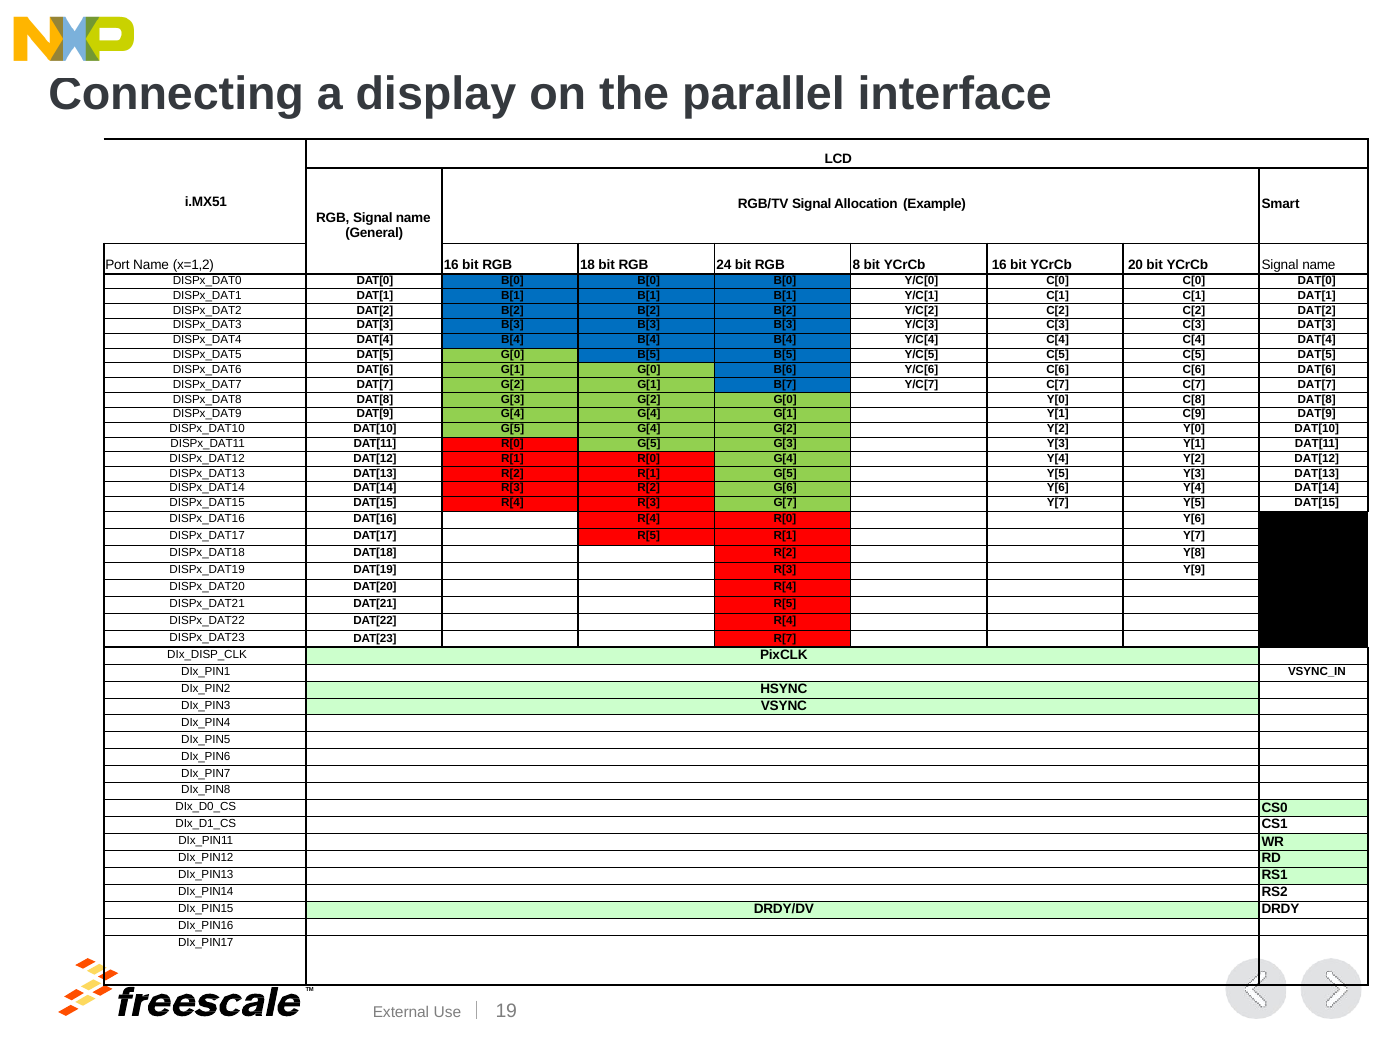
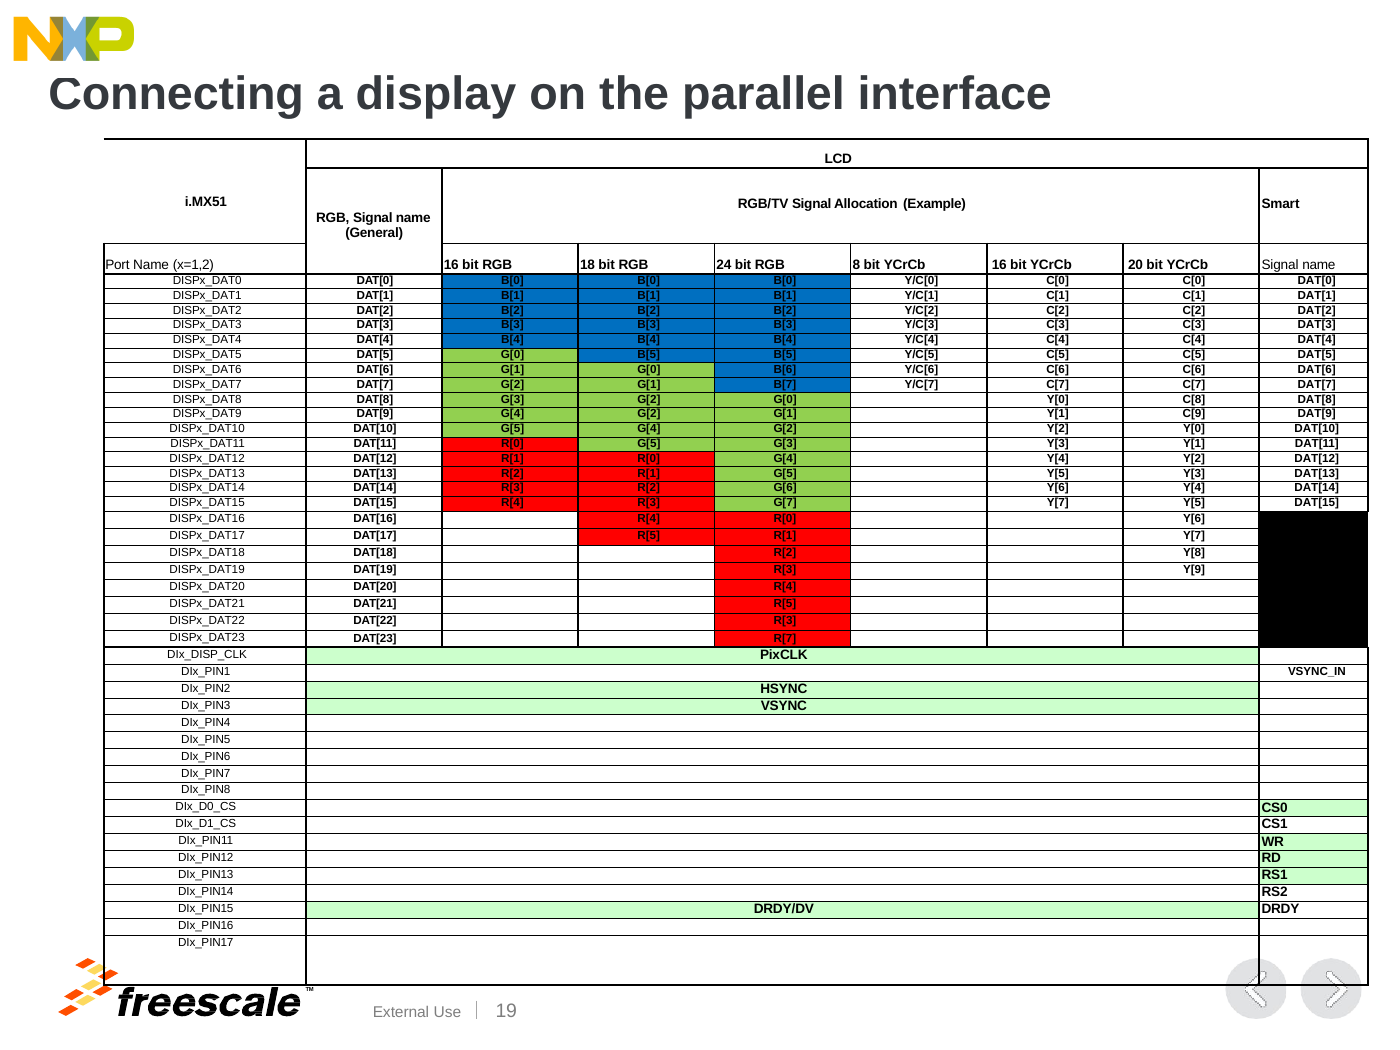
DAT[9 G[4 G[4: G[4 -> G[2 (649, 414)
DAT[22 R[4: R[4 -> R[3 (785, 620)
